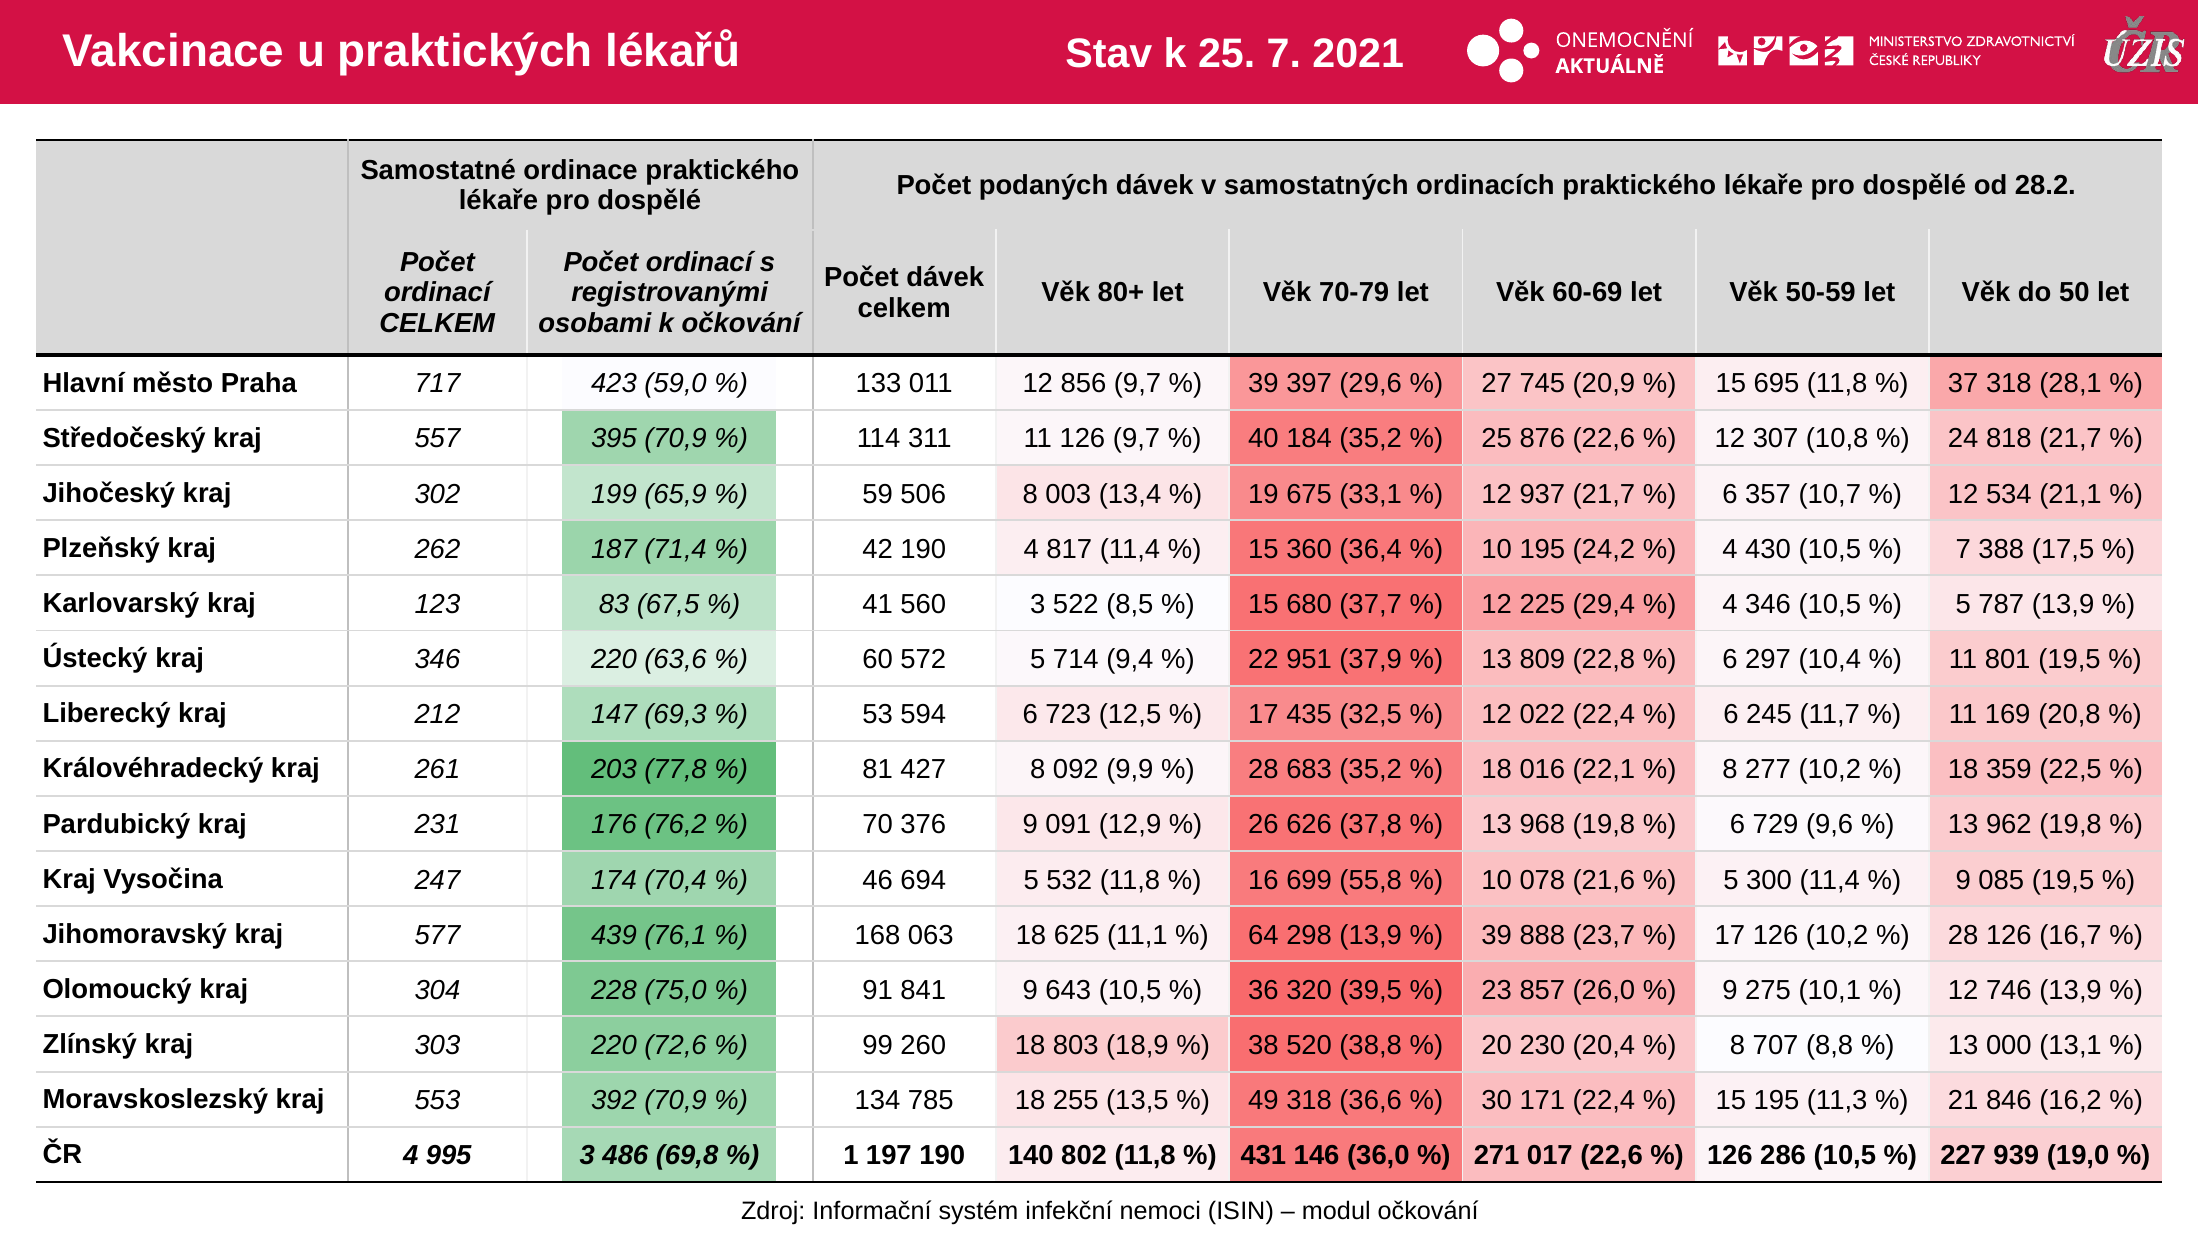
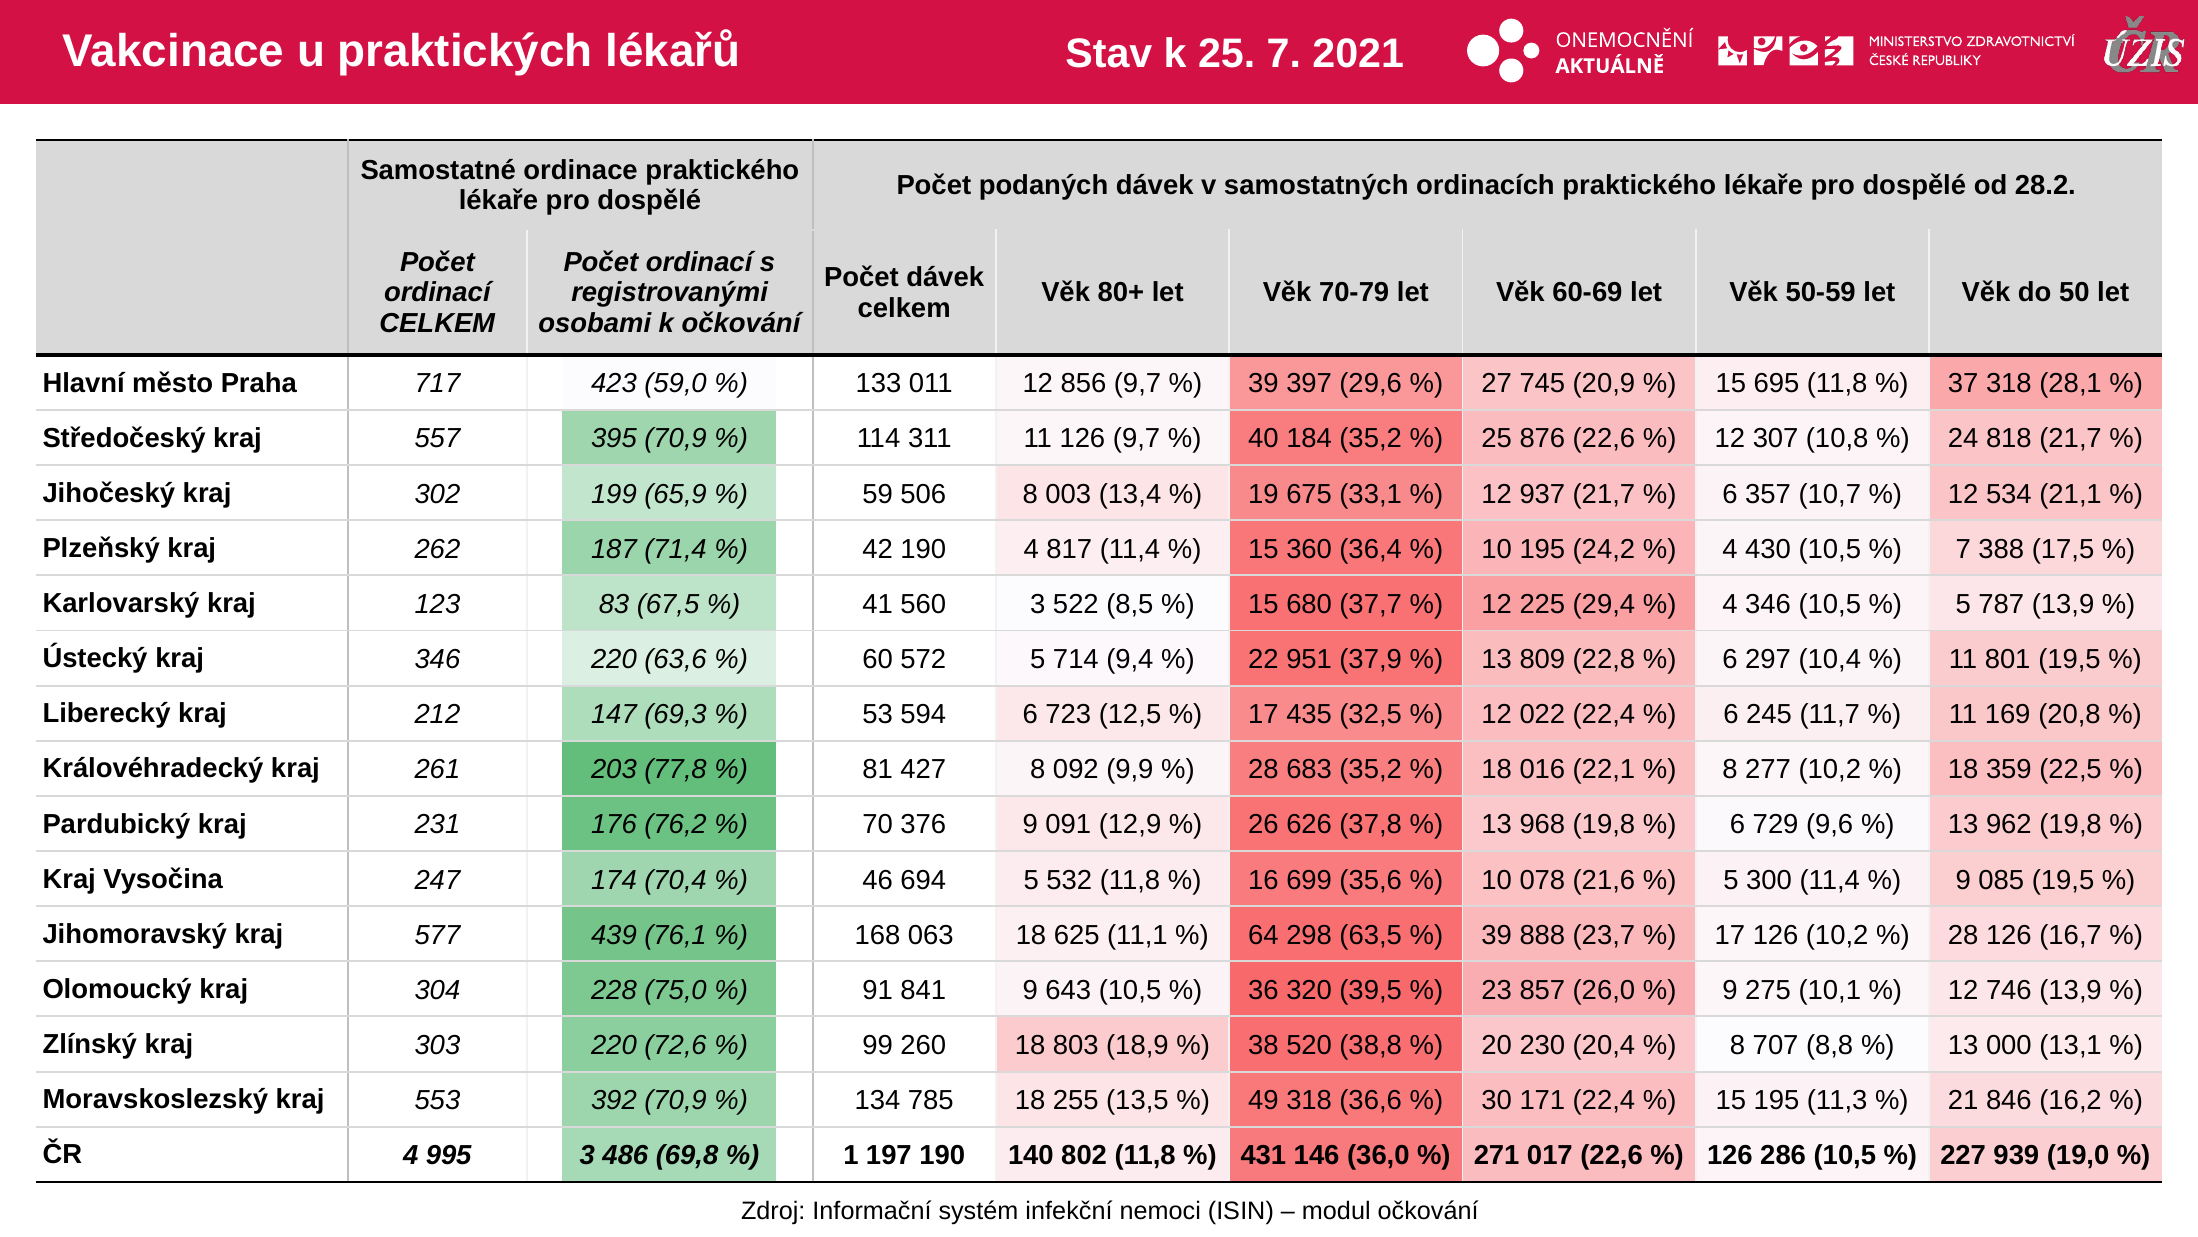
55,8: 55,8 -> 35,6 (1371, 879)
298 13,9: 13,9 -> 63,5 (1371, 935)
